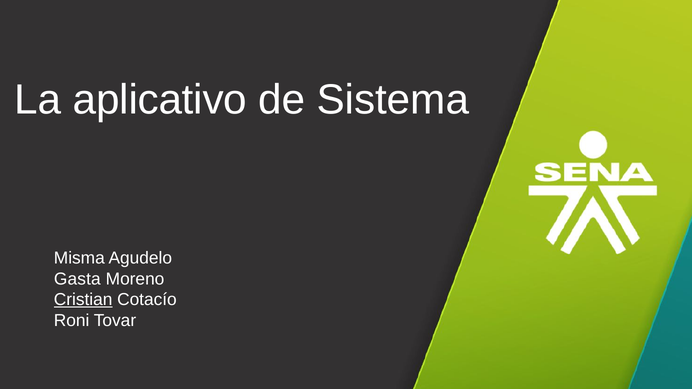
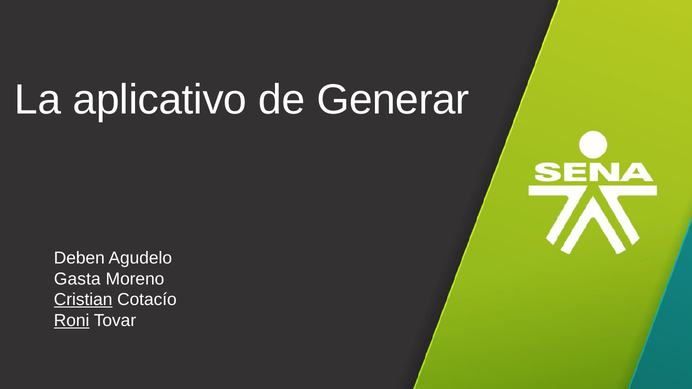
Sistema: Sistema -> Generar (393, 100)
Misma: Misma -> Deben (79, 258)
Roni underline: none -> present (72, 321)
